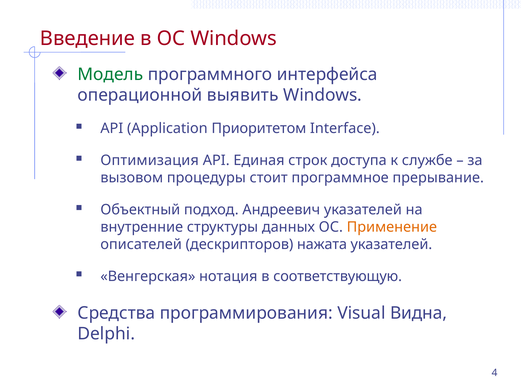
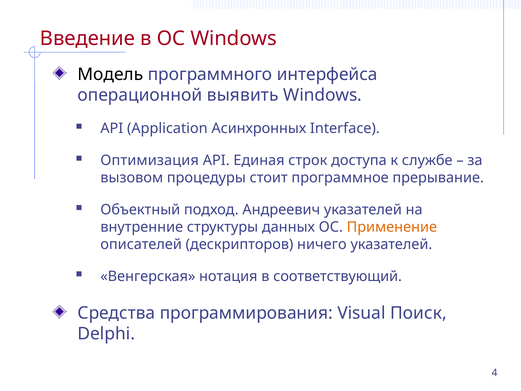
Модель colour: green -> black (110, 74)
Приоритетом: Приоритетом -> Асинхронных (259, 128)
нажата: нажата -> ничего (322, 244)
соответствующую: соответствующую -> соответствующий (338, 276)
Видна: Видна -> Поиск (418, 313)
